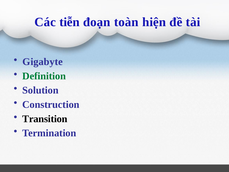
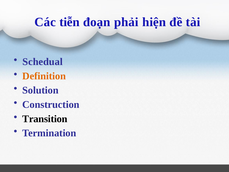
toàn: toàn -> phải (126, 22)
Gigabyte: Gigabyte -> Schedual (43, 62)
Definition colour: green -> orange (44, 76)
